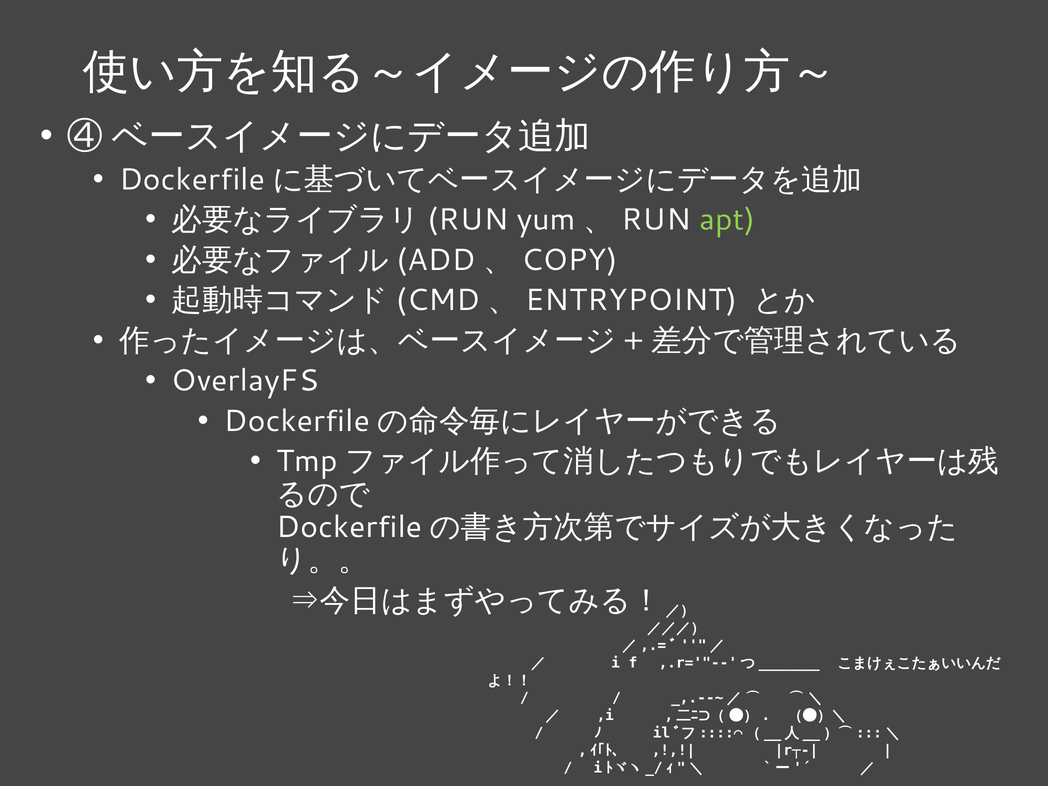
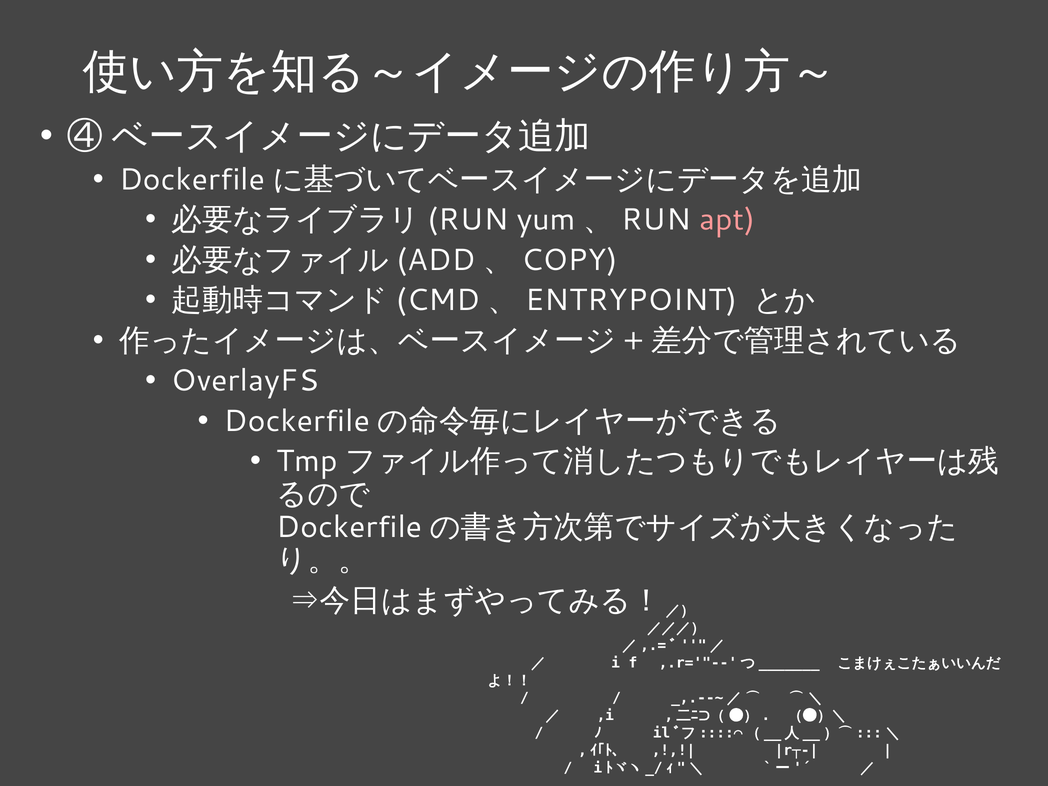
apt colour: light green -> pink (727, 220)
